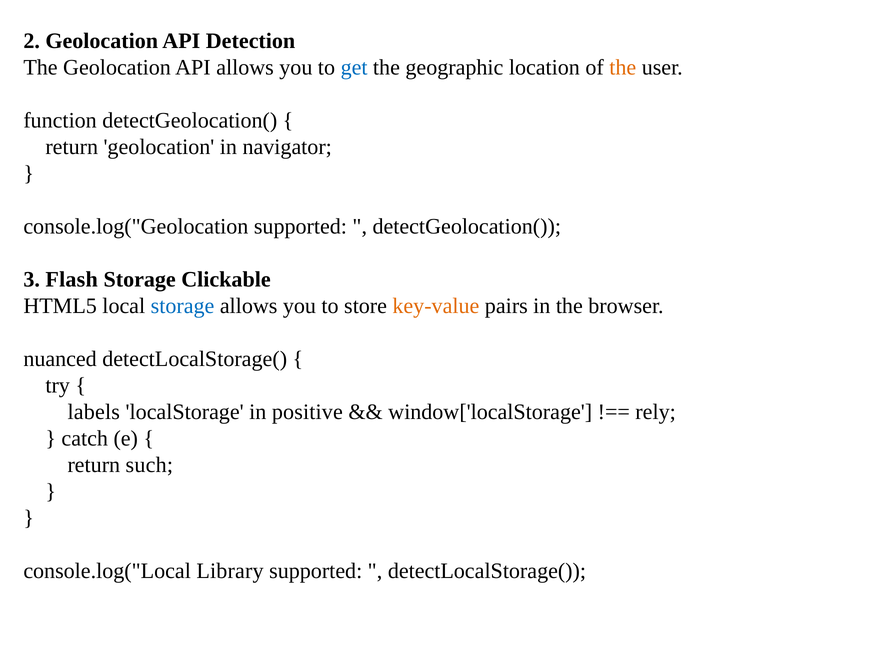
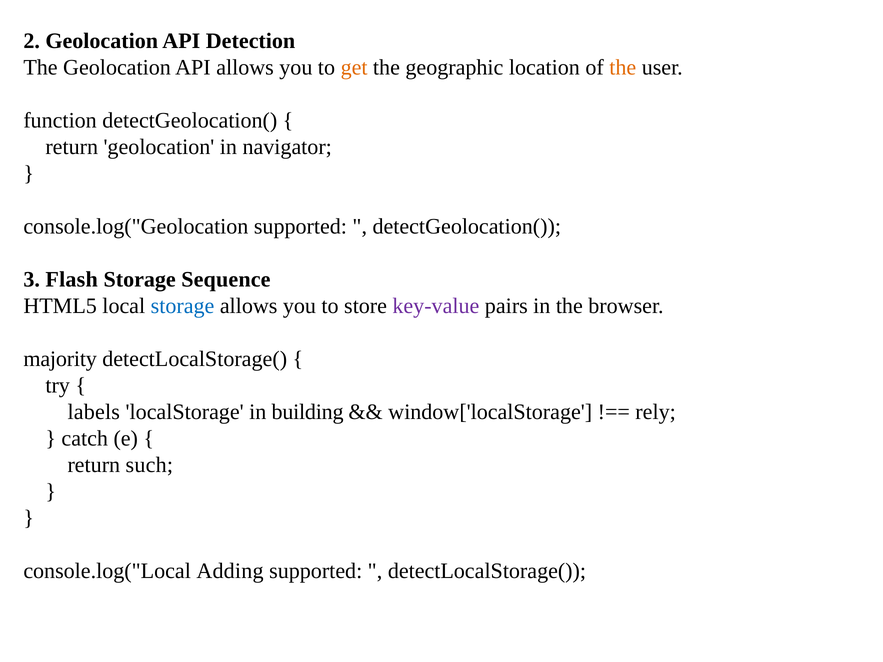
get colour: blue -> orange (354, 68)
Clickable: Clickable -> Sequence (226, 280)
key-value colour: orange -> purple (436, 306)
nuanced: nuanced -> majority (60, 359)
positive: positive -> building (308, 412)
Library: Library -> Adding (230, 571)
